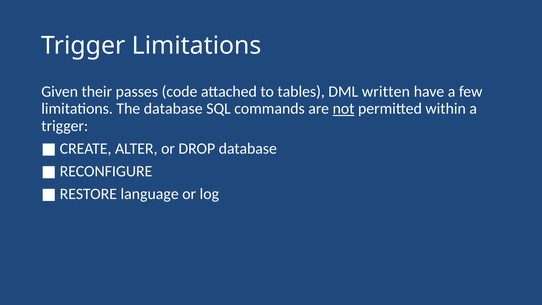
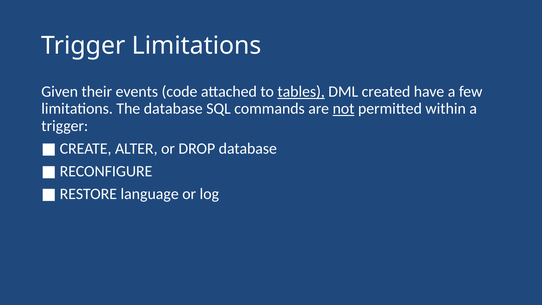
passes: passes -> events (137, 92)
tables underline: none -> present (301, 92)
written: written -> created (386, 92)
